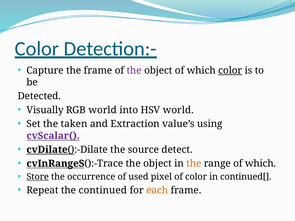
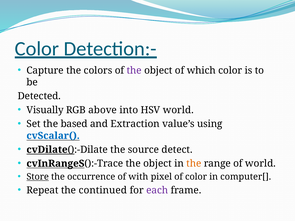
the frame: frame -> colors (98, 70)
color underline: present -> none (230, 70)
RGB world: world -> above (103, 110)
taken: taken -> based (74, 124)
cvScalar( colour: purple -> blue (53, 136)
range of which: which -> world (261, 164)
used: used -> with (138, 177)
continued[: continued[ -> computer[ (246, 177)
each colour: orange -> purple (157, 190)
